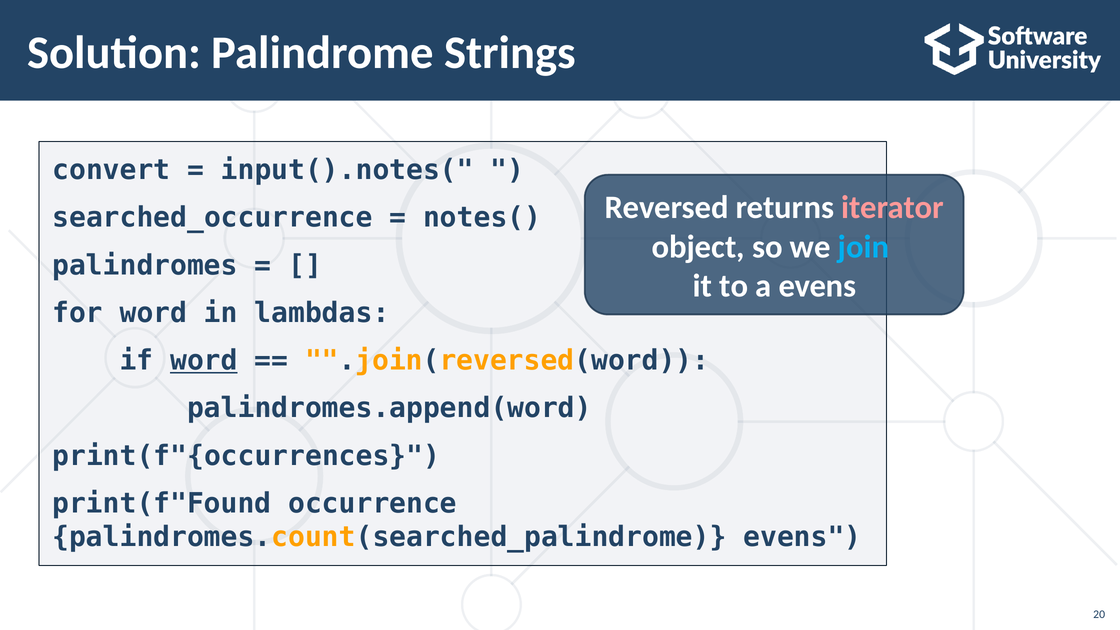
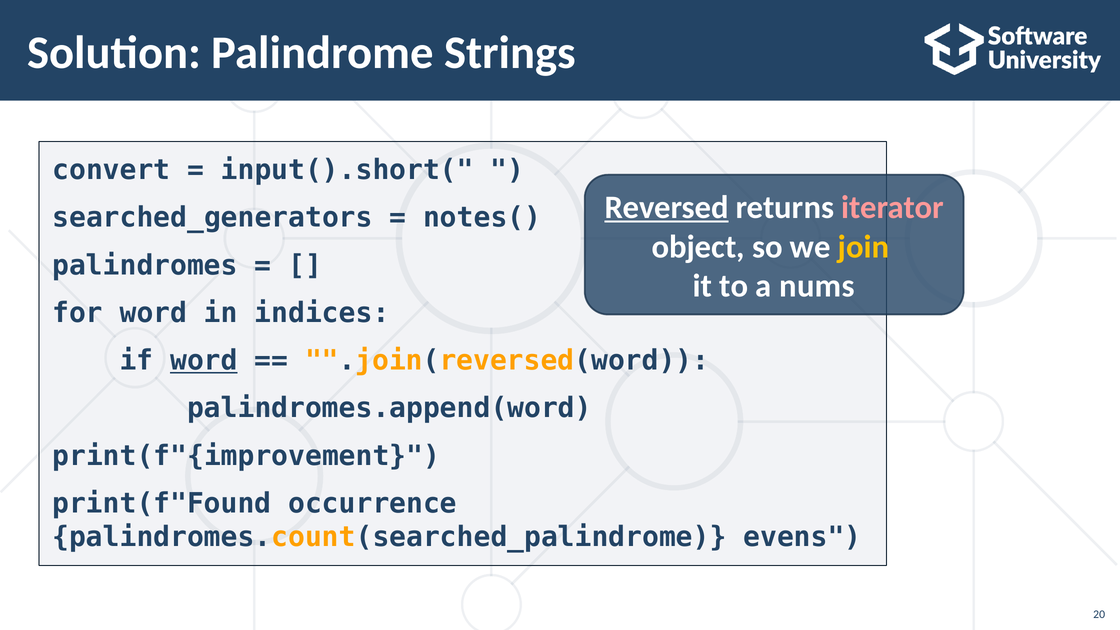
input().notes(: input().notes( -> input().short( (347, 170)
Reversed underline: none -> present (667, 208)
searched_occurrence: searched_occurrence -> searched_generators (212, 218)
join colour: light blue -> yellow (864, 247)
a evens: evens -> nums (817, 286)
lambdas: lambdas -> indices (322, 313)
print(f"{occurrences: print(f"{occurrences -> print(f"{improvement (246, 456)
